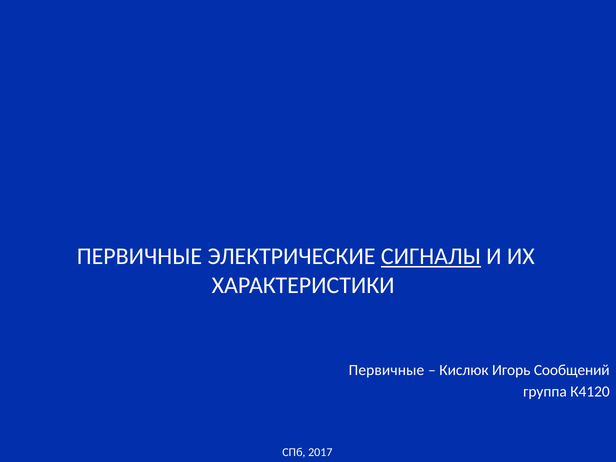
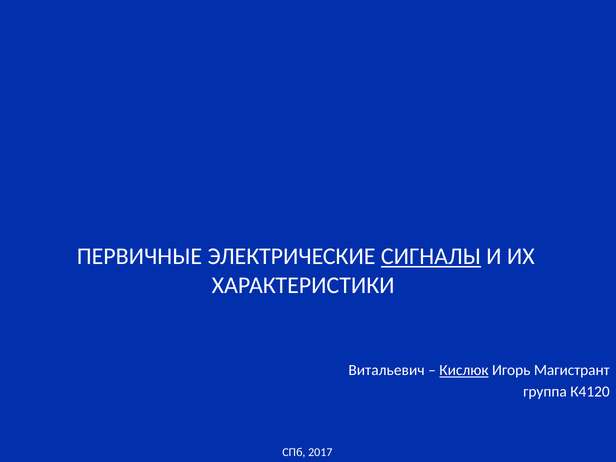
Первичные: Первичные -> Витальевич (387, 370)
Кислюк underline: none -> present (464, 370)
Сообщений: Сообщений -> Магистрант (572, 370)
